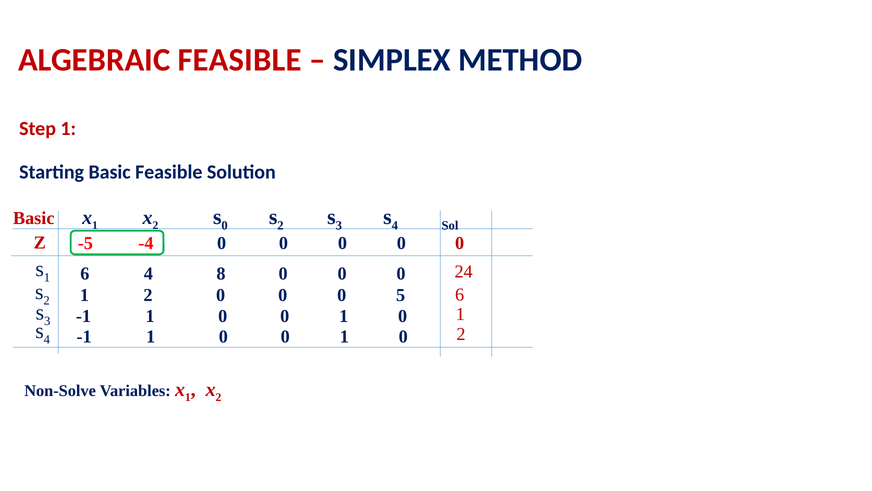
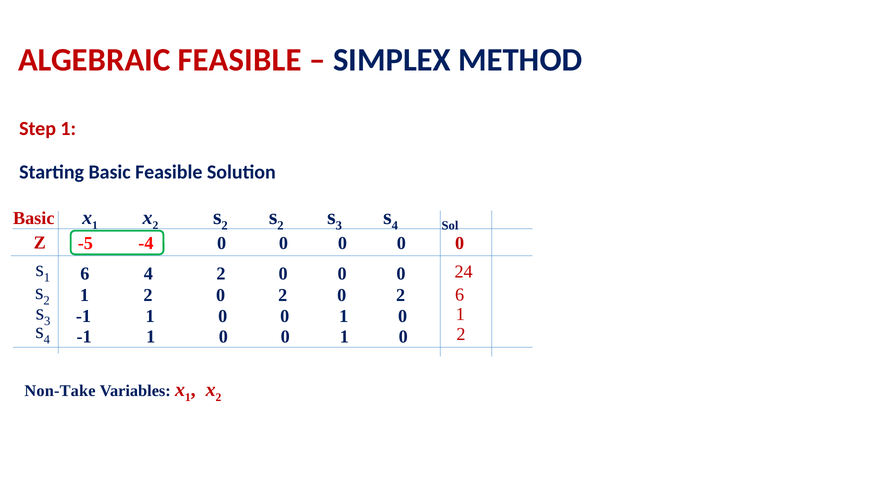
0: 0 -> 2 (225, 225)
4 8: 8 -> 2 (221, 274)
1 2 0 0: 0 -> 2 (283, 295)
5: 5 -> 2 (401, 295)
Non-Solve: Non-Solve -> Non-Take (60, 390)
